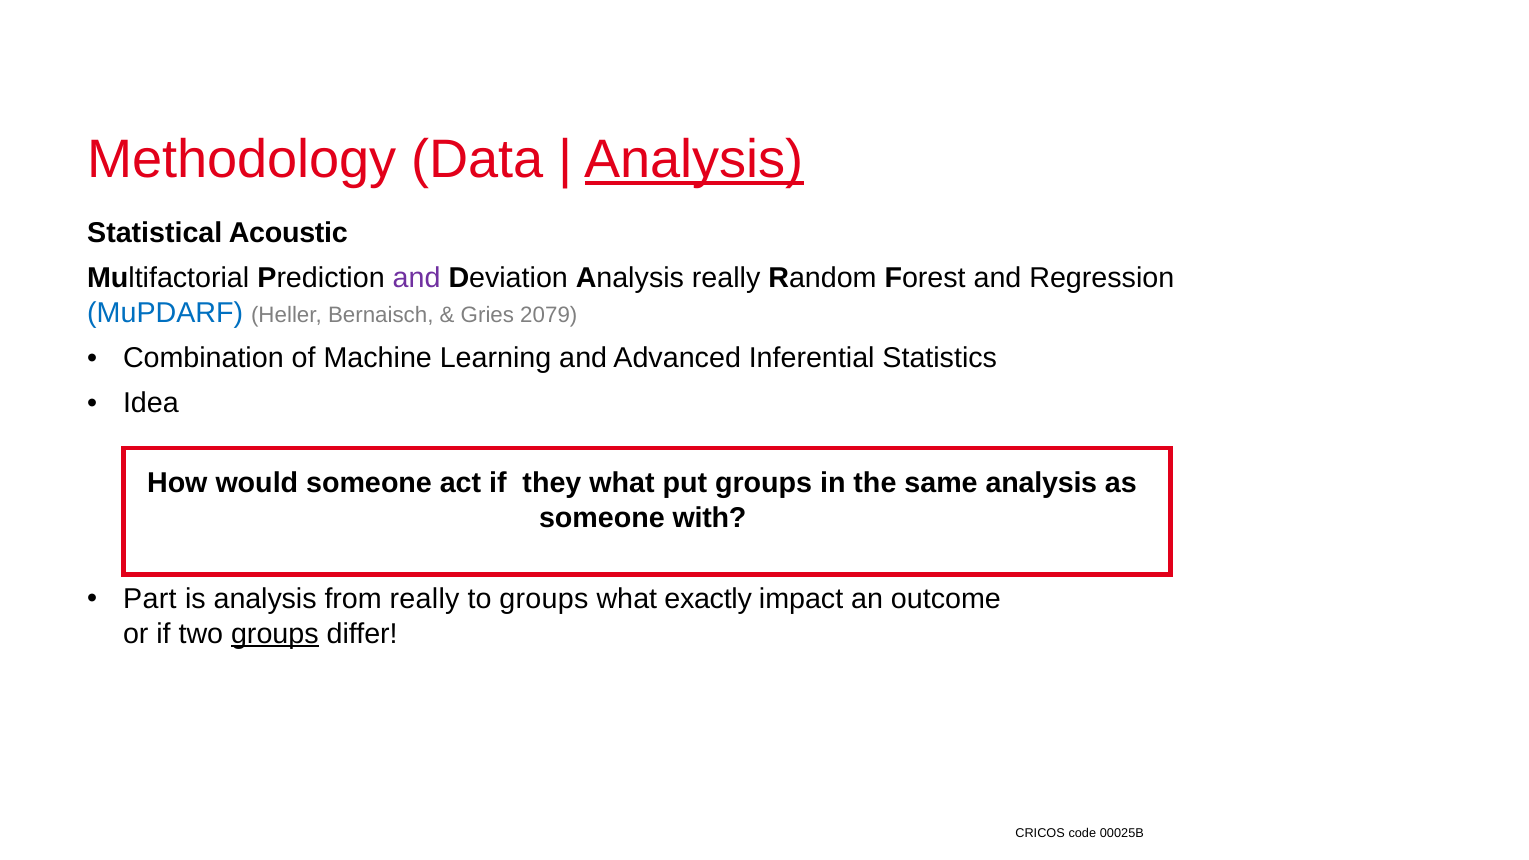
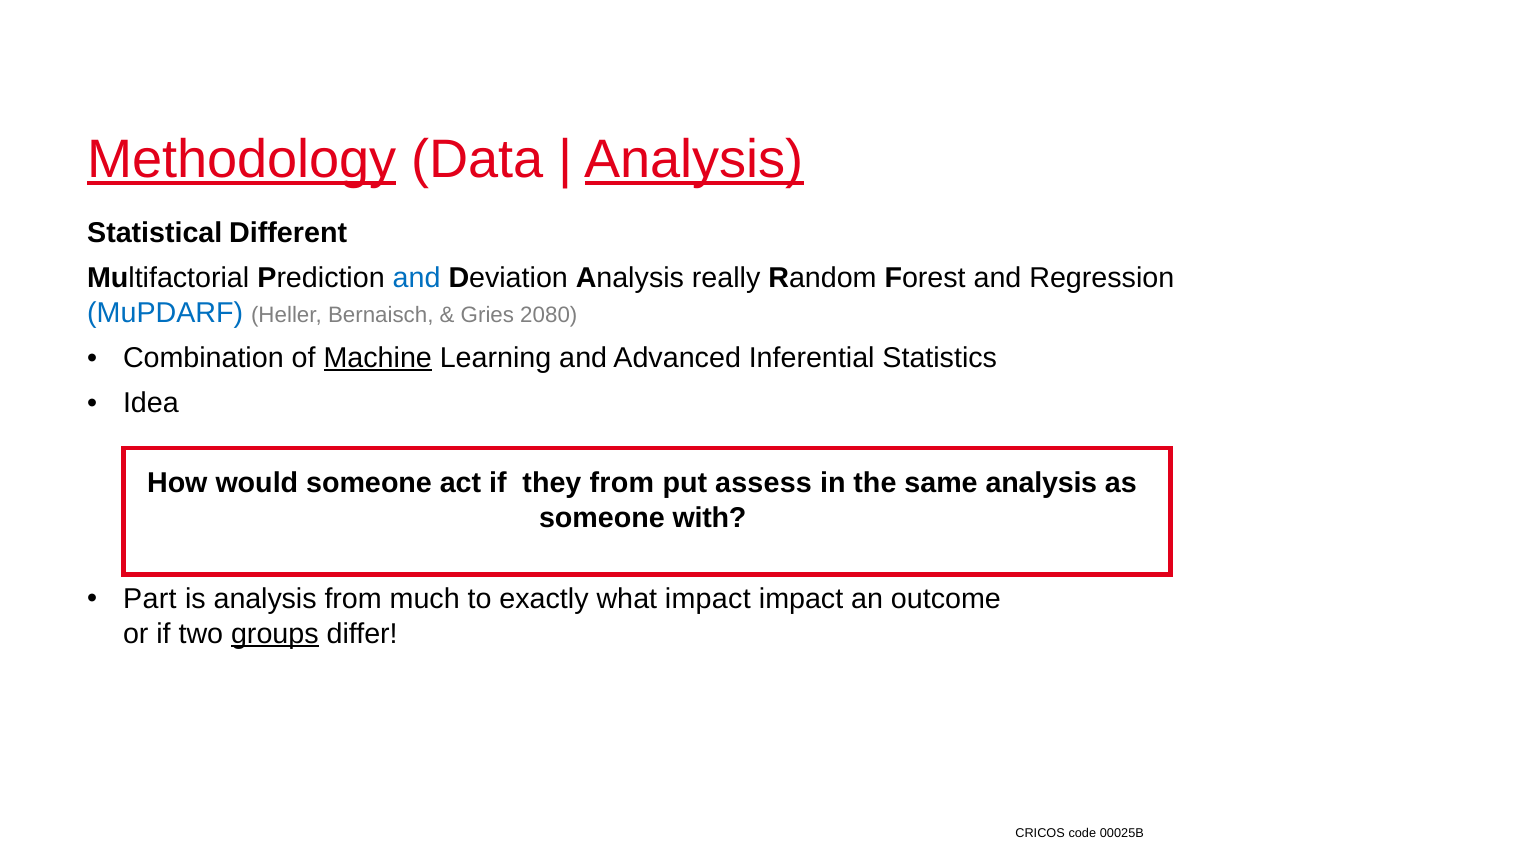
Methodology underline: none -> present (242, 160)
Acoustic: Acoustic -> Different (288, 233)
and colour: purple -> blue (417, 278)
2079: 2079 -> 2080 (549, 315)
Machine underline: none -> present (378, 358)
they what: what -> from (622, 483)
put groups: groups -> assess (763, 483)
from really: really -> much (425, 599)
to groups: groups -> exactly (544, 599)
what exactly: exactly -> impact (708, 599)
